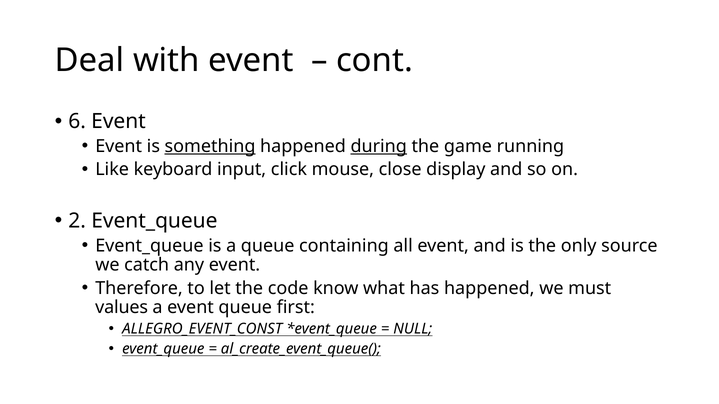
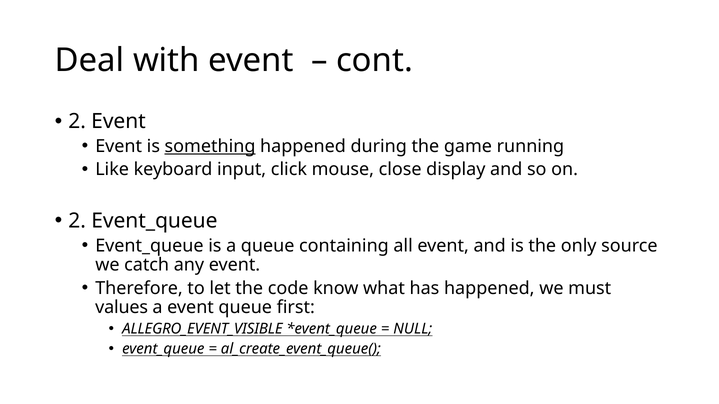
6: 6 -> 2 (77, 122)
during underline: present -> none (379, 146)
ALLEGRO_EVENT_CONST: ALLEGRO_EVENT_CONST -> ALLEGRO_EVENT_VISIBLE (202, 329)
